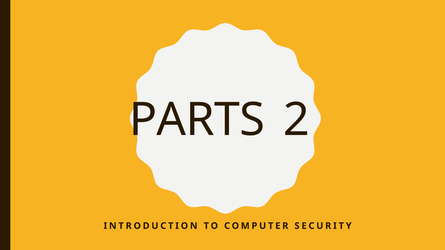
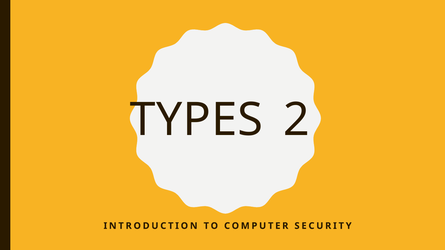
PARTS: PARTS -> TYPES (197, 120)
